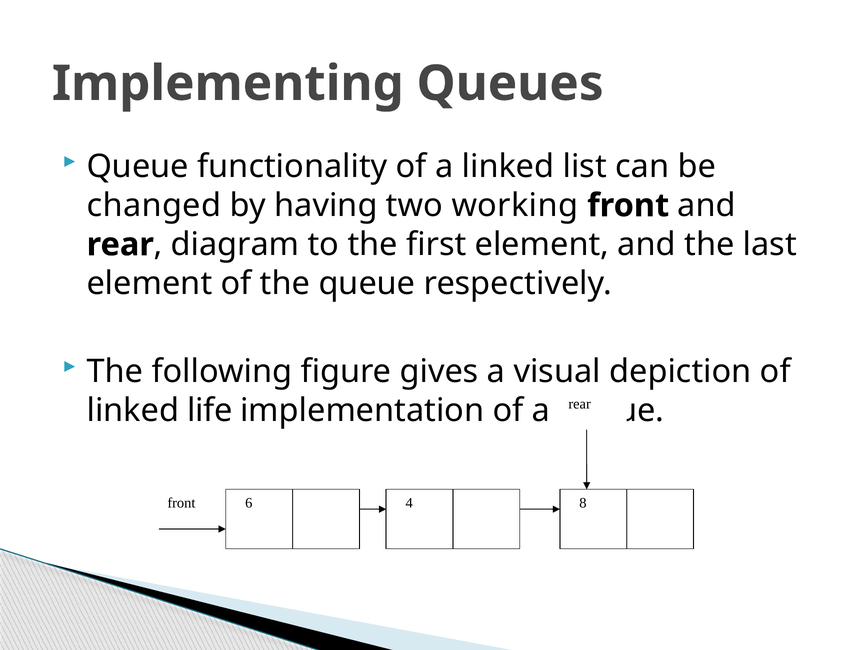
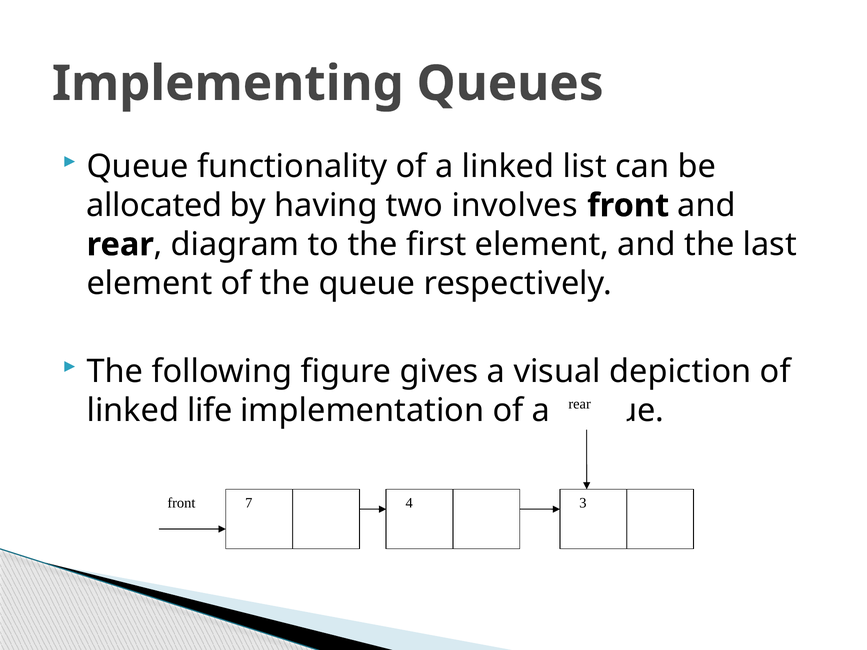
changed: changed -> allocated (154, 206)
working: working -> involves (515, 206)
6: 6 -> 7 (249, 503)
8: 8 -> 3 (583, 503)
